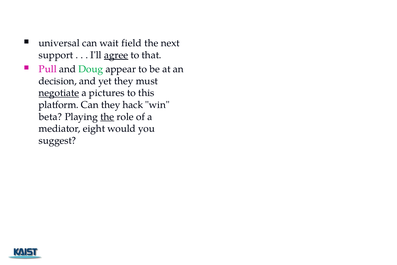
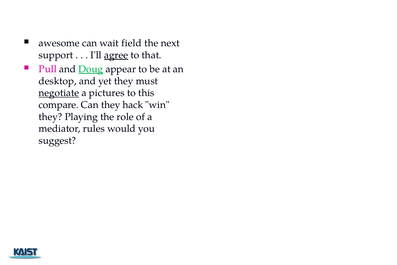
universal: universal -> awesome (59, 43)
Doug underline: none -> present (91, 69)
decision: decision -> desktop (58, 81)
platform: platform -> compare (59, 105)
beta: beta -> they (51, 117)
the underline: present -> none (107, 117)
eight: eight -> rules (94, 129)
